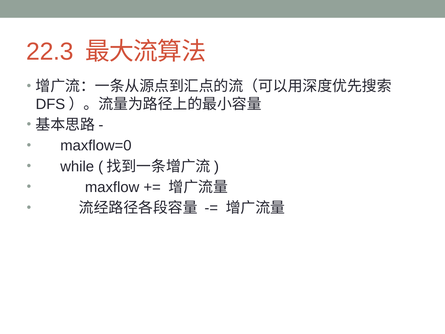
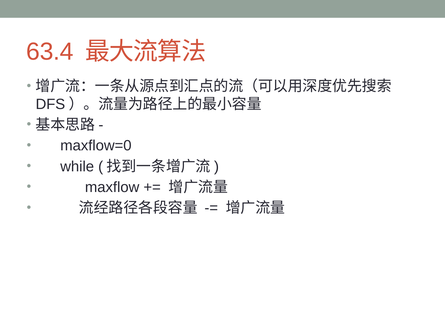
22.3: 22.3 -> 63.4 (50, 52)
